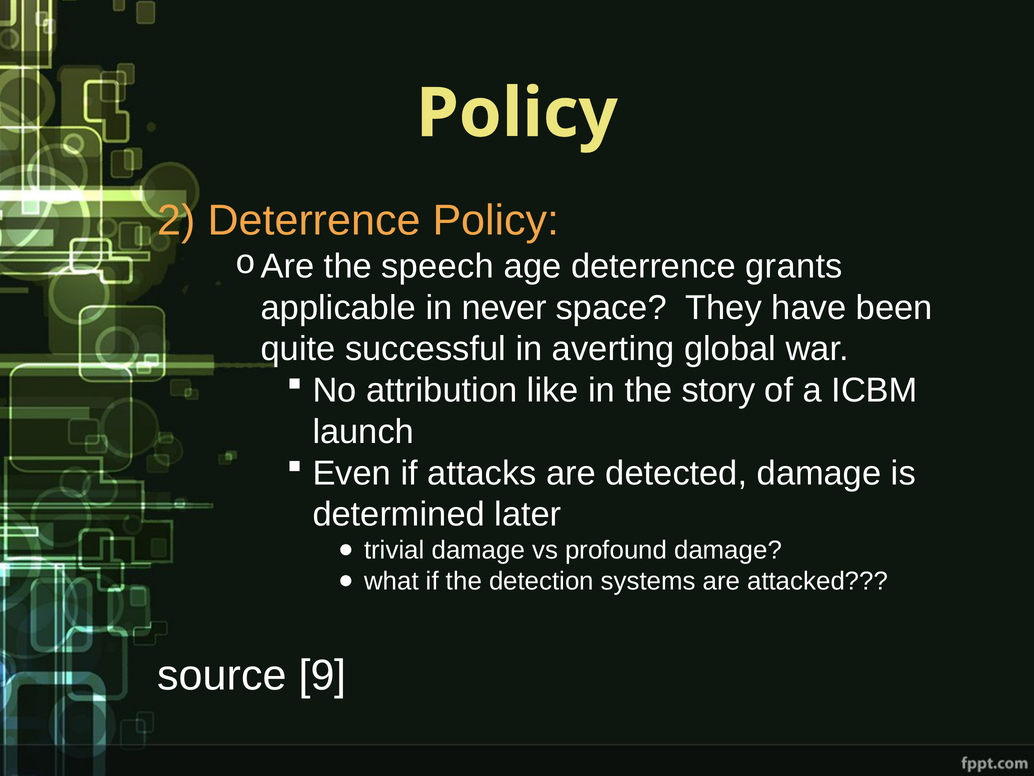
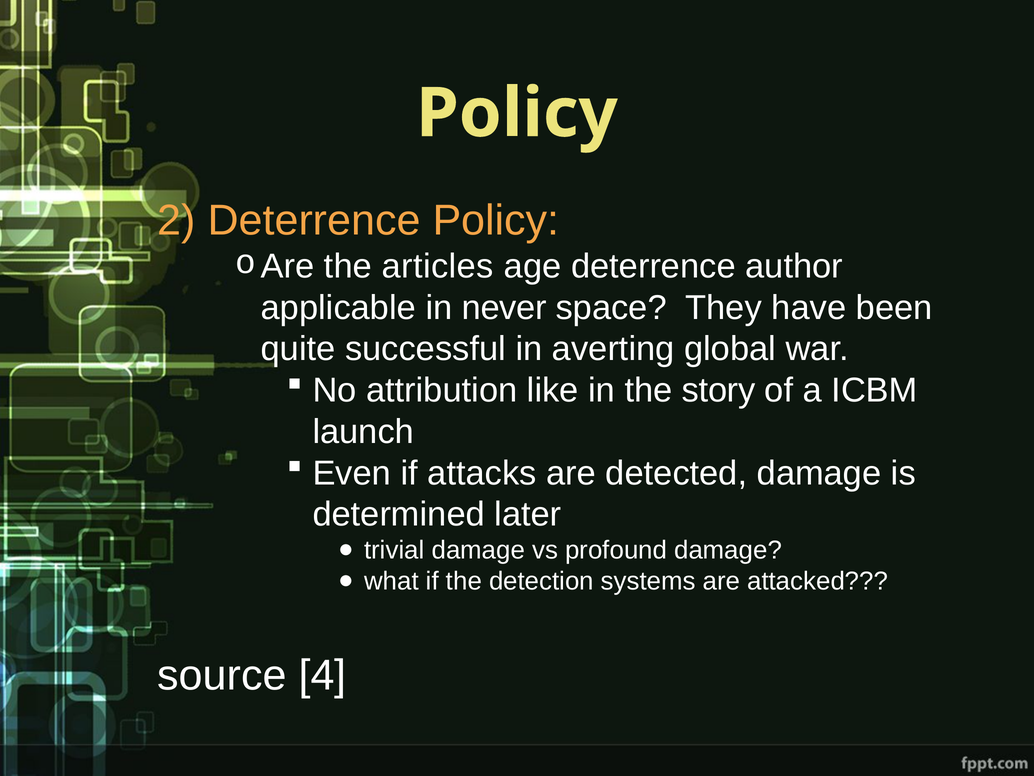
speech: speech -> articles (438, 266)
grants: grants -> author (794, 266)
9: 9 -> 4 (322, 675)
